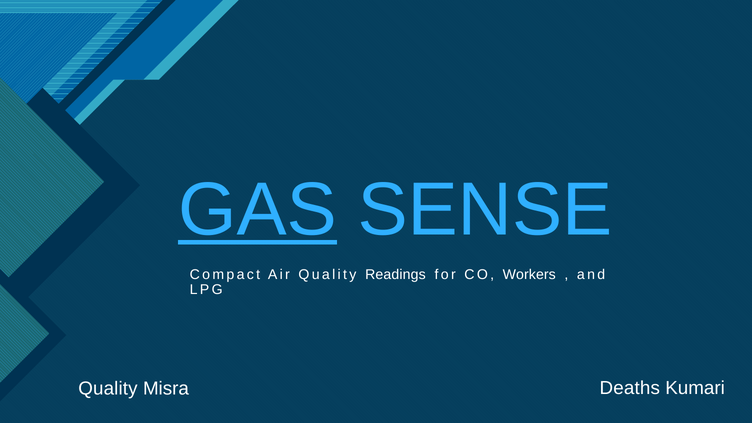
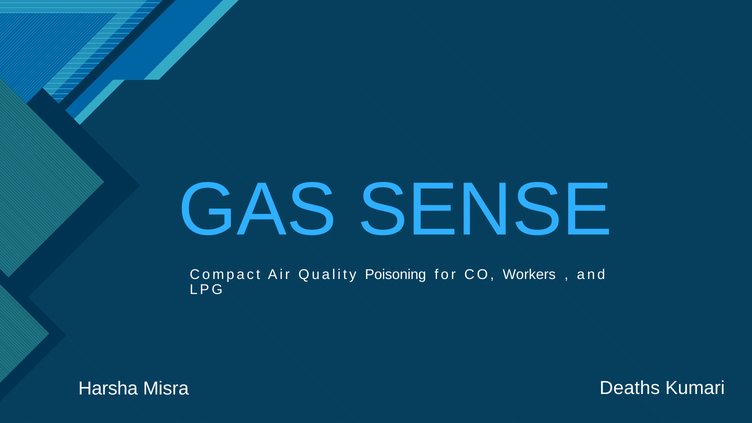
GAS underline: present -> none (258, 210)
Readings: Readings -> Poisoning (396, 275)
Quality: Quality -> Harsha (108, 388)
